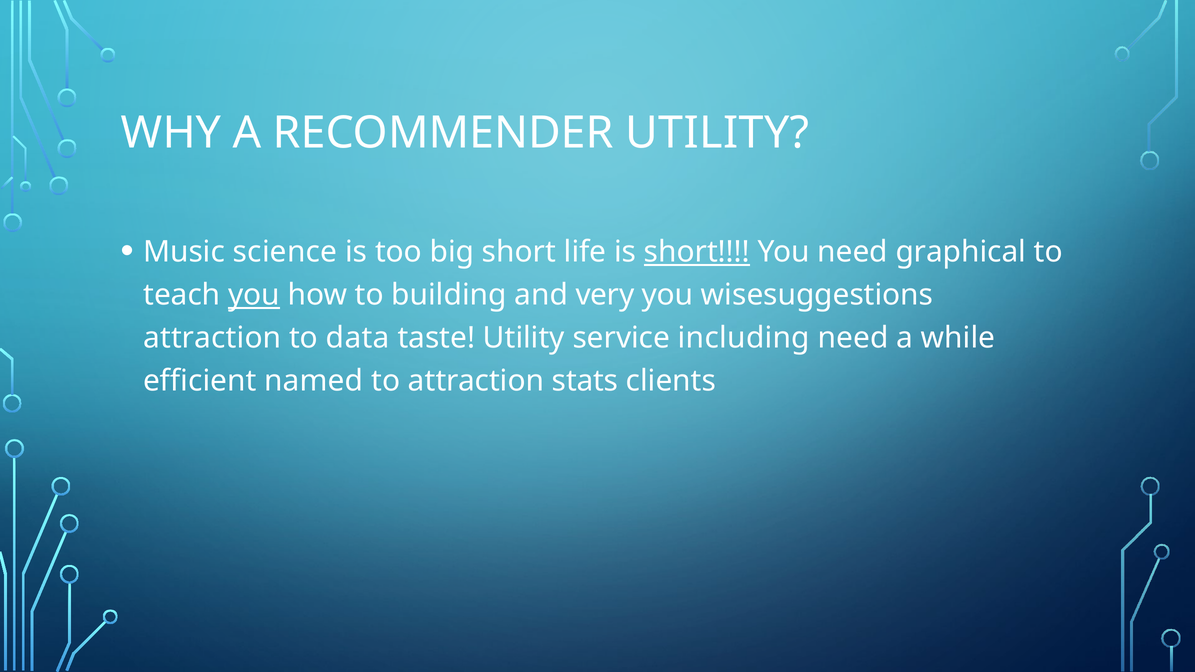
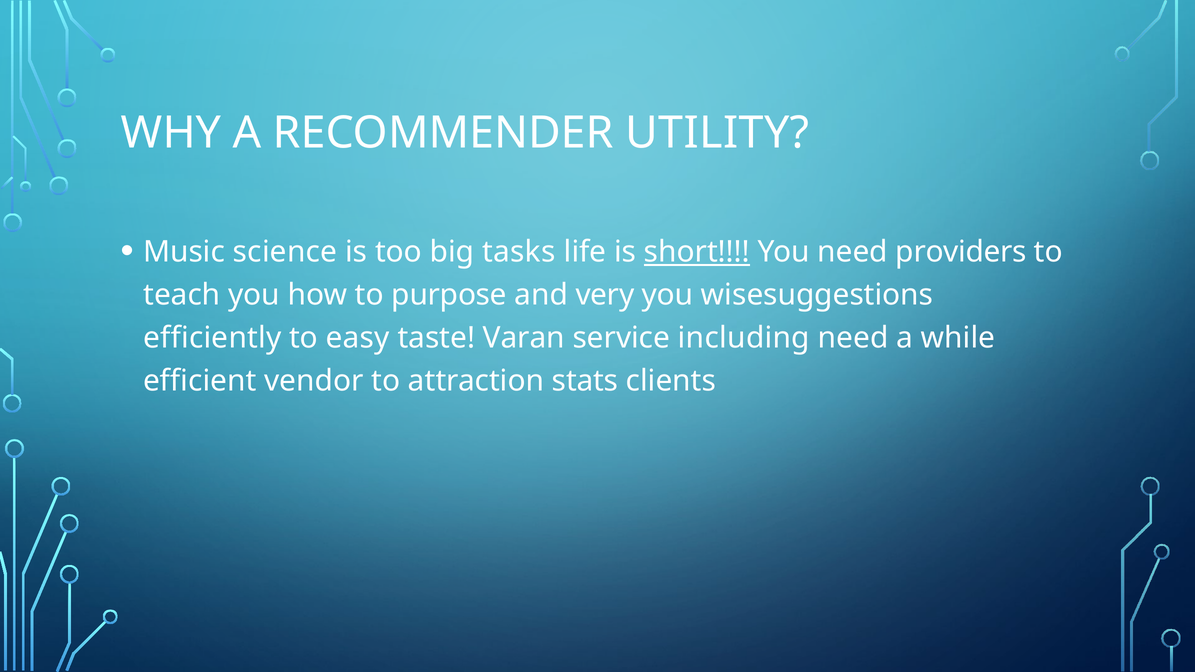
big short: short -> tasks (519, 252)
graphical: graphical -> providers (961, 252)
you underline: present -> none (254, 295)
building: building -> purpose (449, 295)
attraction: attraction -> efficiently (212, 338)
data: data -> easy (358, 338)
taste Utility: Utility -> Varan (524, 338)
named: named -> vendor (314, 381)
